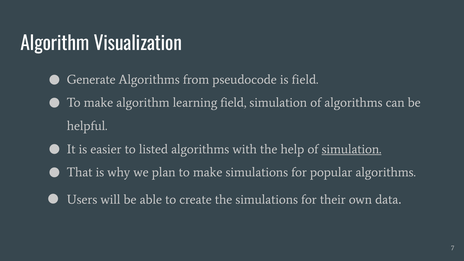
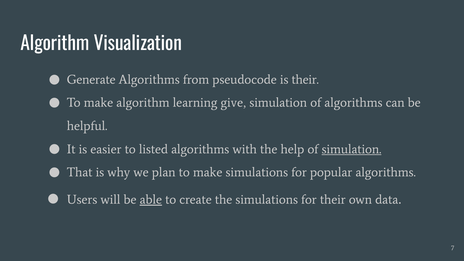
is field: field -> their (305, 79)
learning field: field -> give (233, 103)
able underline: none -> present (151, 200)
